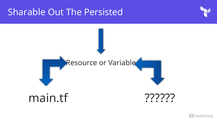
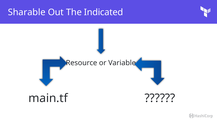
Persisted: Persisted -> Indicated (104, 12)
